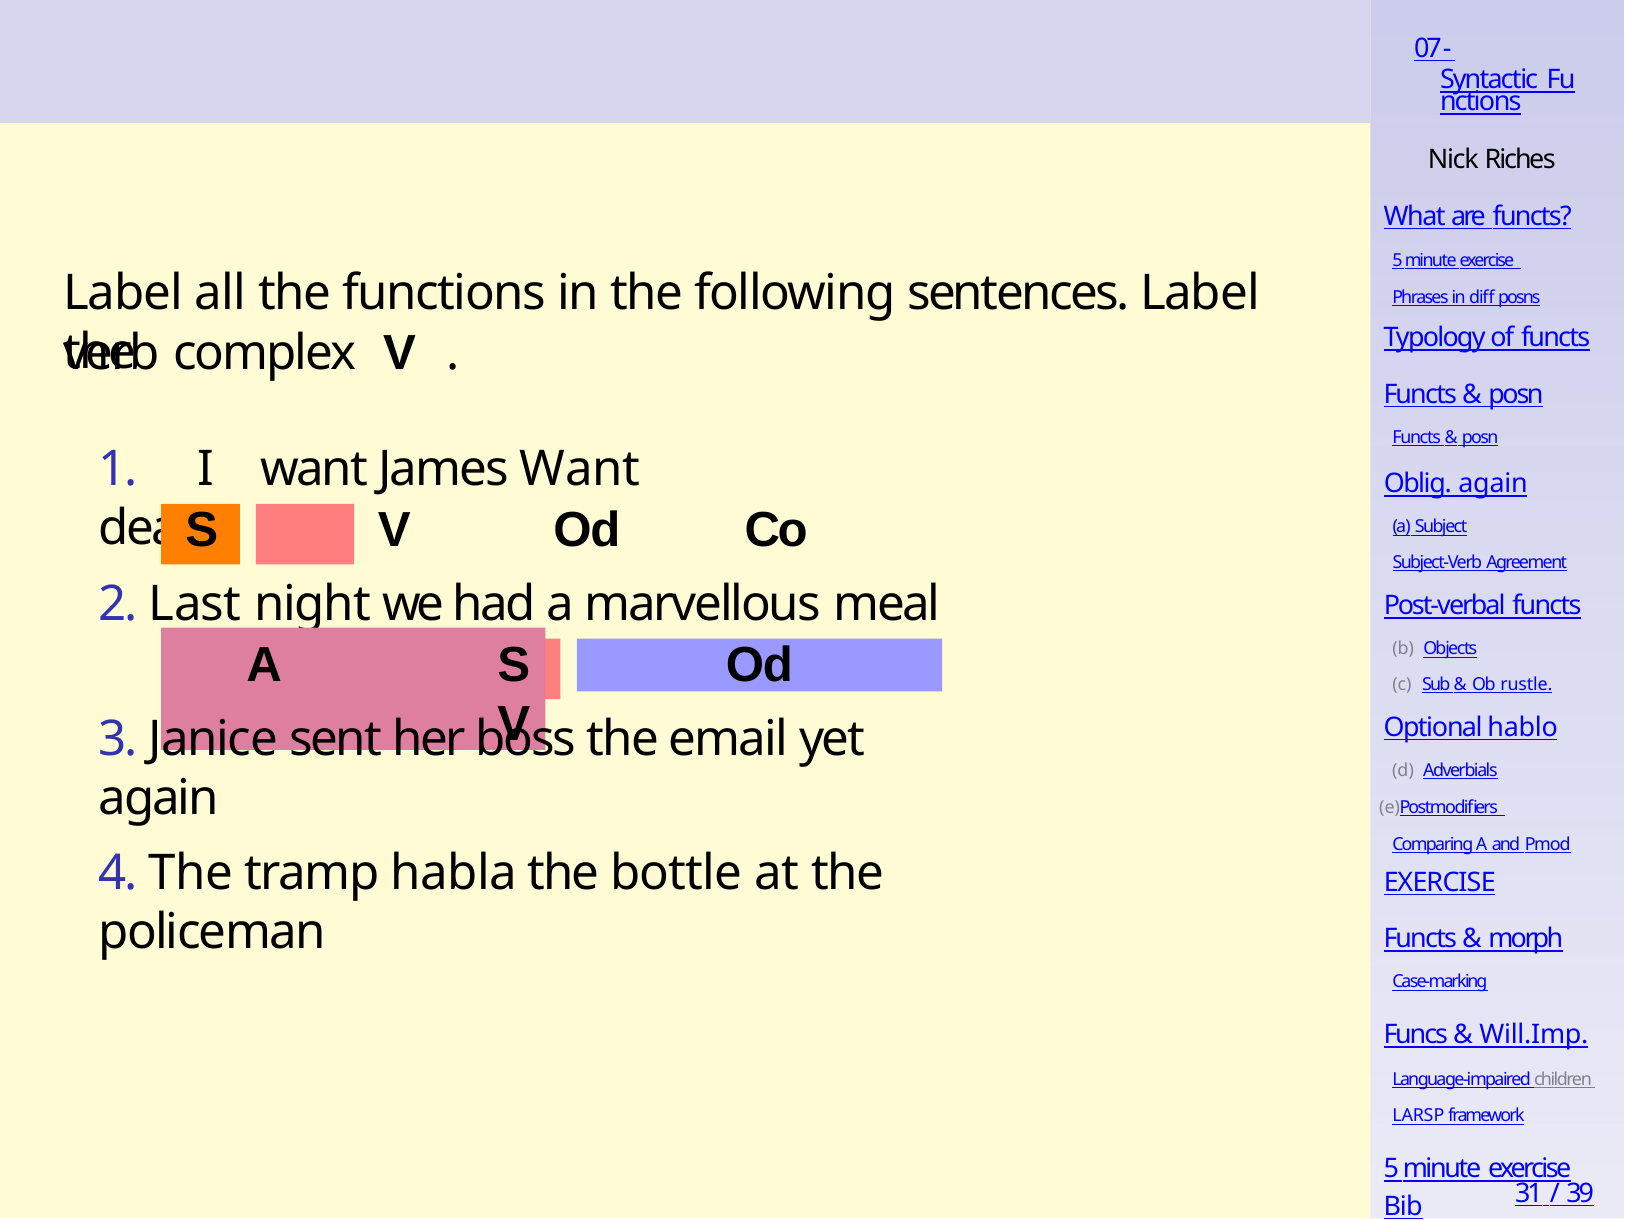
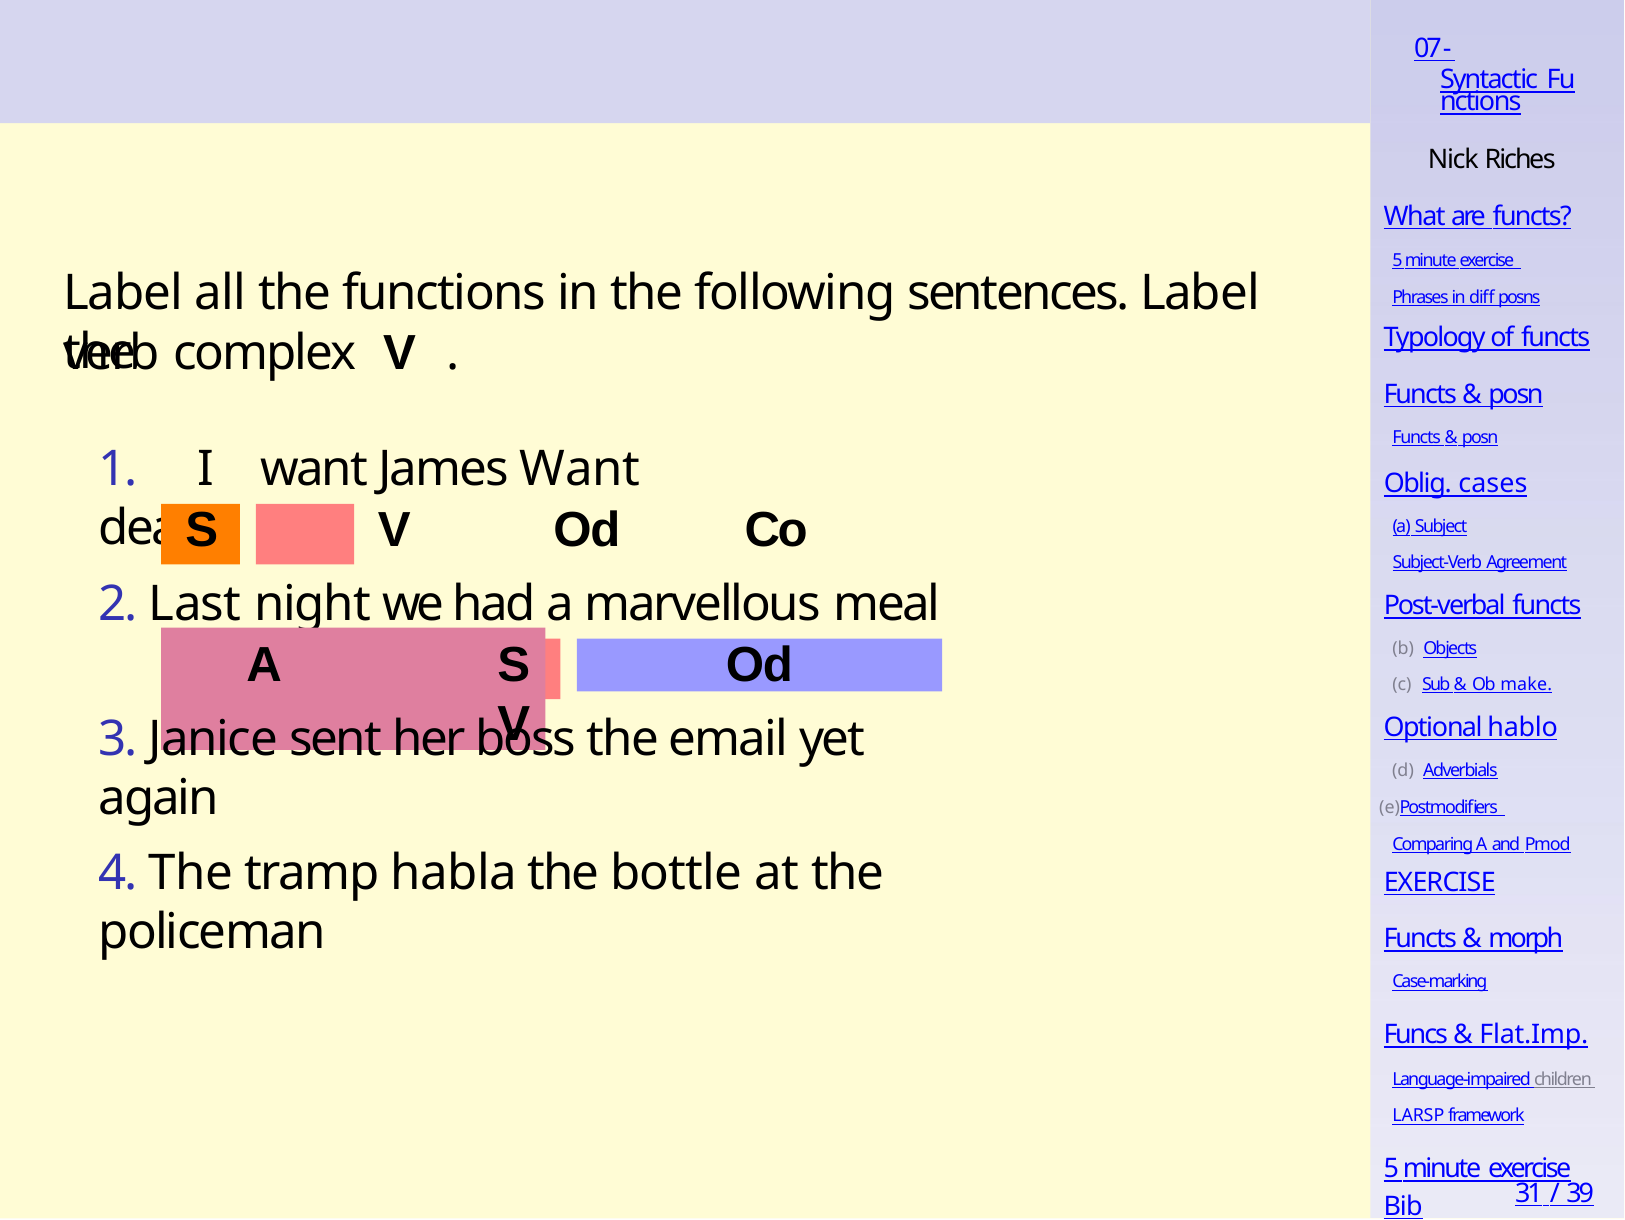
Oblig again: again -> cases (1493, 484)
rustle: rustle -> make (1526, 684)
Will.Imp: Will.Imp -> Flat.Imp (1534, 1035)
